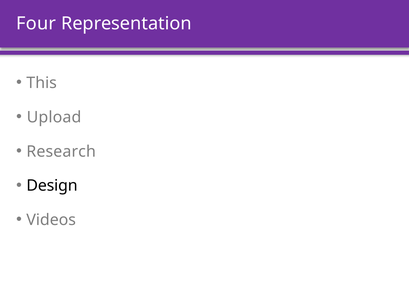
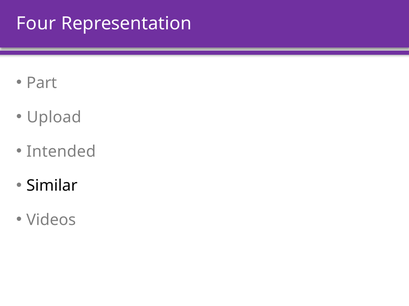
This: This -> Part (42, 83)
Research: Research -> Intended (61, 152)
Design: Design -> Similar (52, 186)
